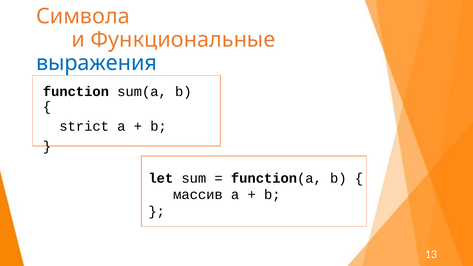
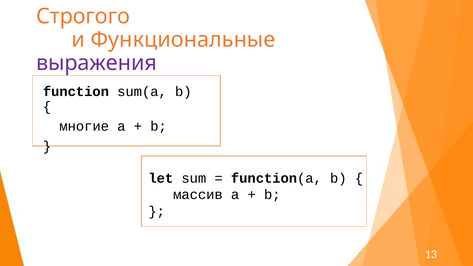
Символа: Символа -> Строгого (83, 16)
выражения colour: blue -> purple (96, 63)
strict: strict -> многие (84, 126)
